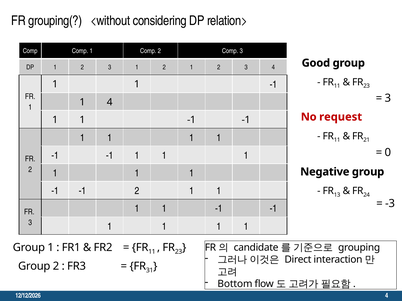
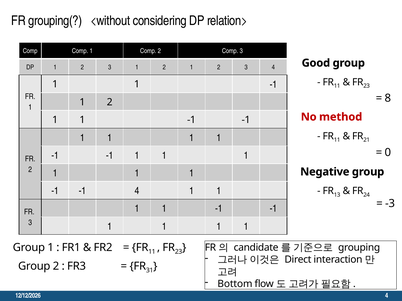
3: 3 -> 8 (388, 98)
4: 4 -> 2 (110, 102)
request: request -> method (341, 117)
-1 2: 2 -> 4 (137, 191)
